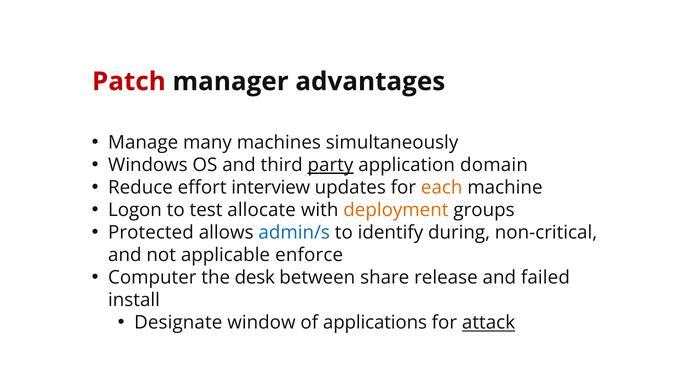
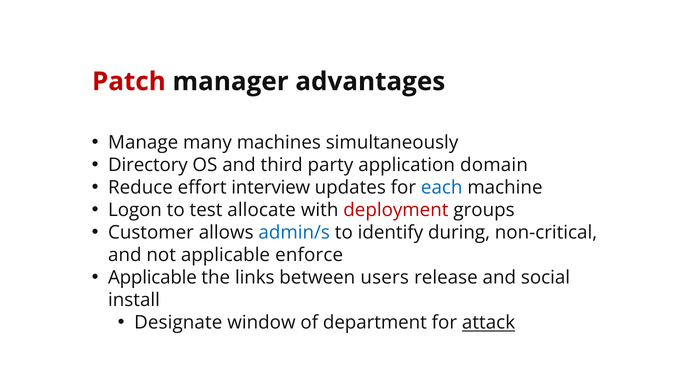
Windows: Windows -> Directory (148, 165)
party underline: present -> none (330, 165)
each colour: orange -> blue (442, 188)
deployment colour: orange -> red (396, 210)
Protected: Protected -> Customer (151, 233)
Computer: Computer -> Applicable (152, 278)
desk: desk -> links (255, 278)
share: share -> users (385, 278)
failed: failed -> social (546, 278)
applications: applications -> department (375, 323)
